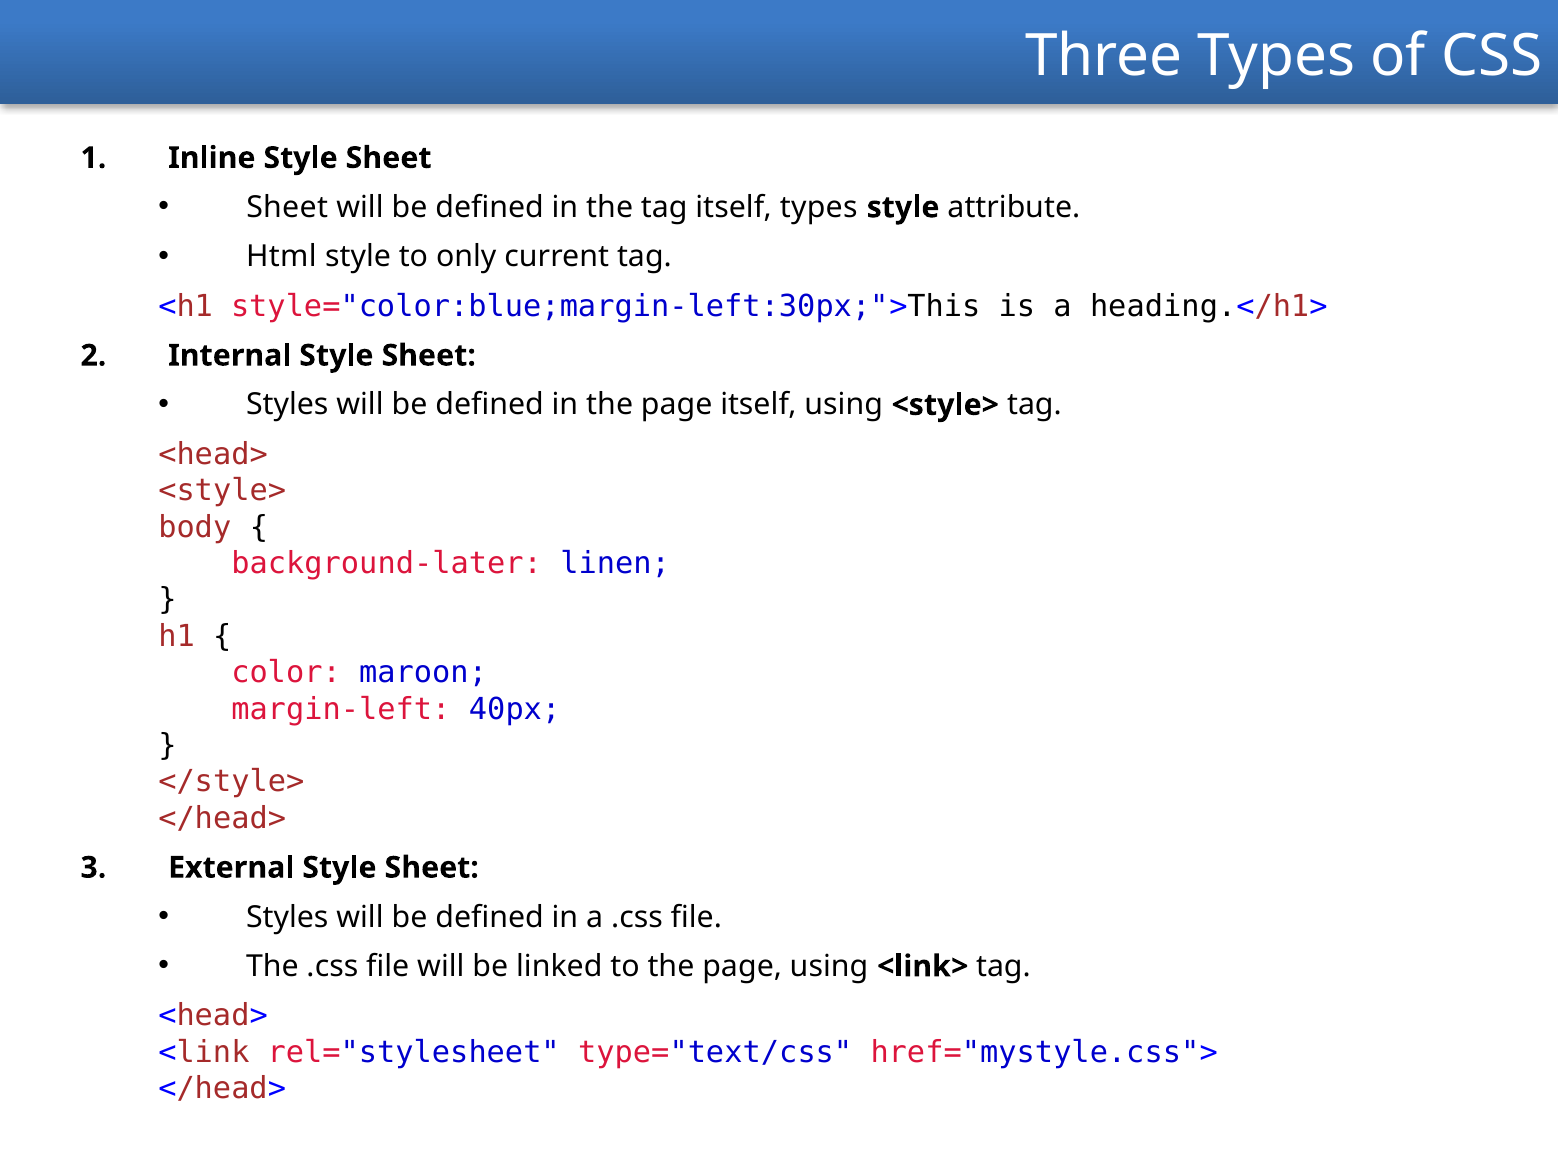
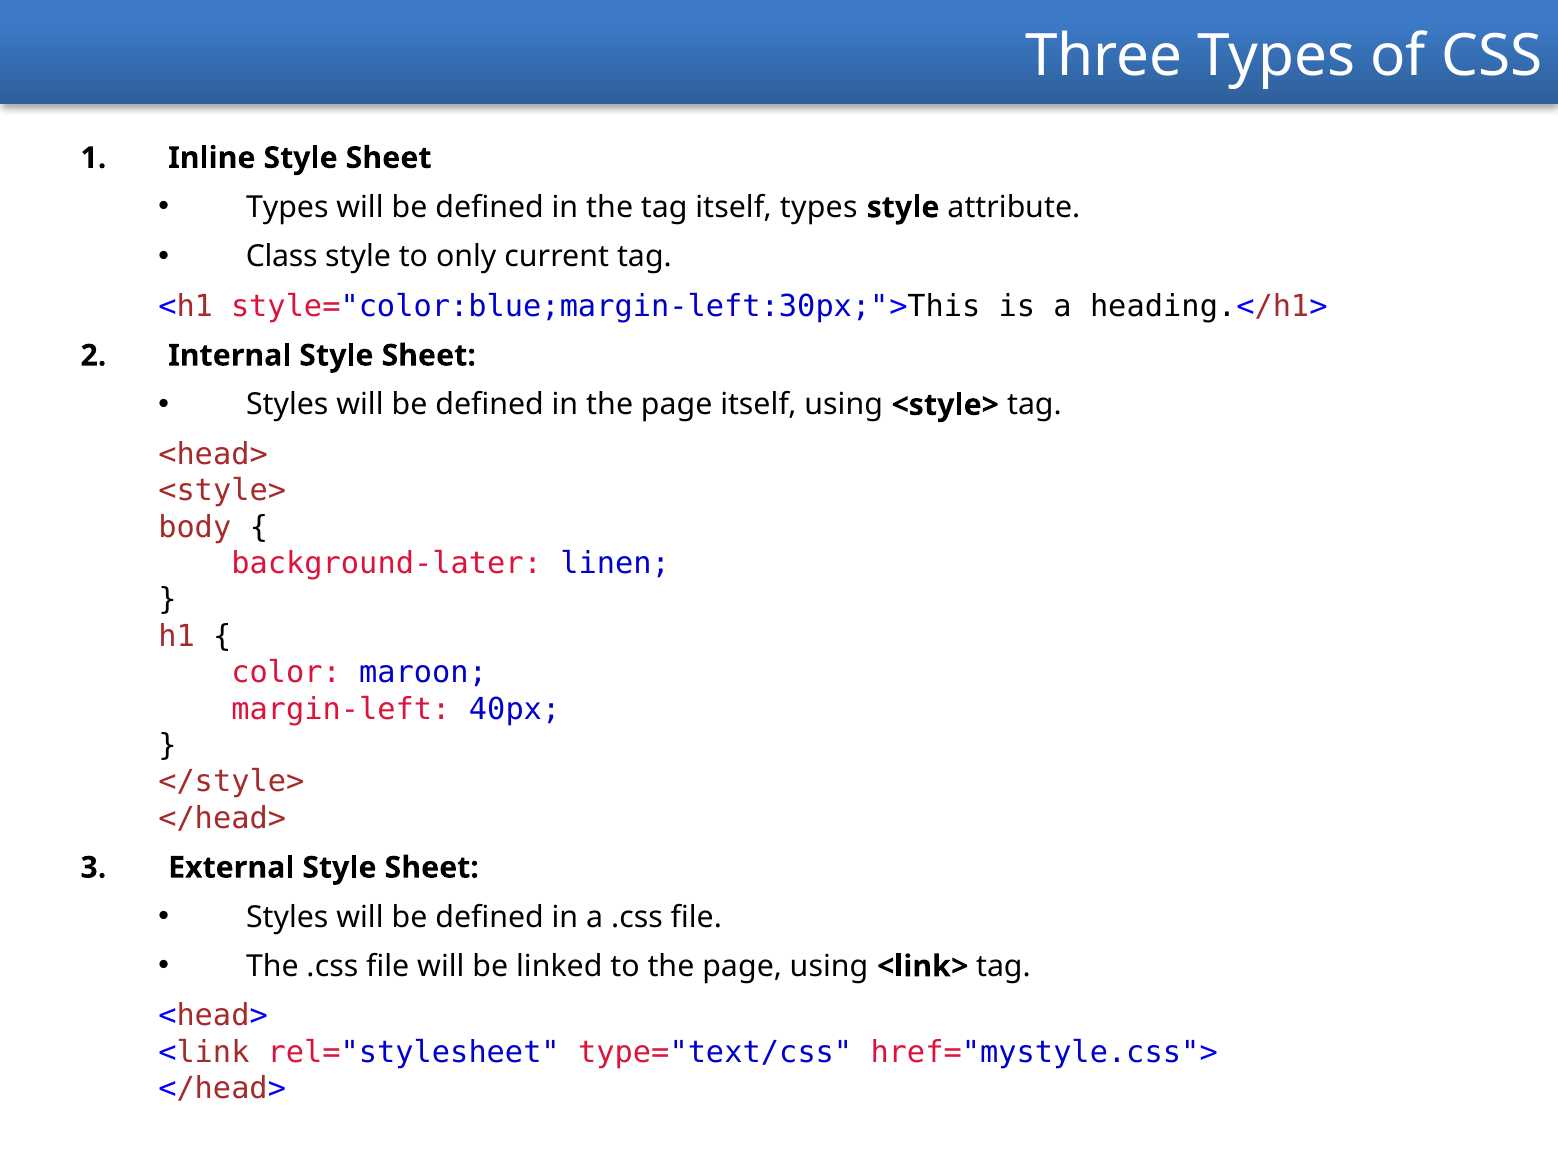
Sheet: Sheet -> Types (287, 207)
Html: Html -> Class (282, 257)
